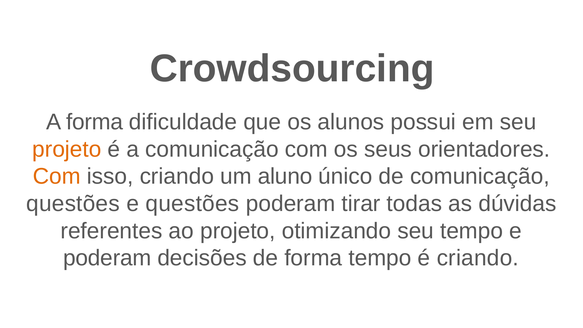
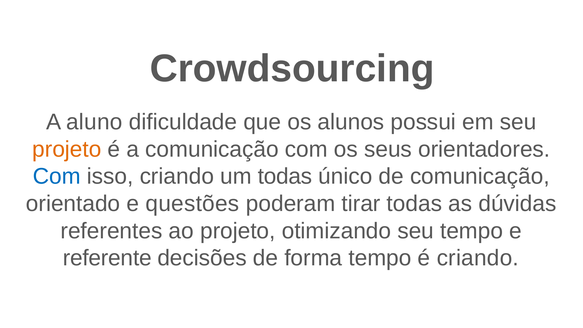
A forma: forma -> aluno (94, 122)
Com colour: orange -> blue (57, 176)
um aluno: aluno -> todas (285, 176)
questões: questões -> orientado (73, 204)
poderam: poderam -> referente (107, 258)
